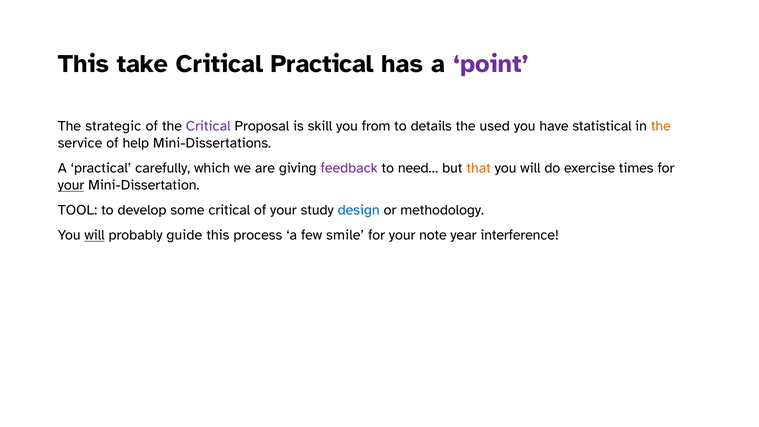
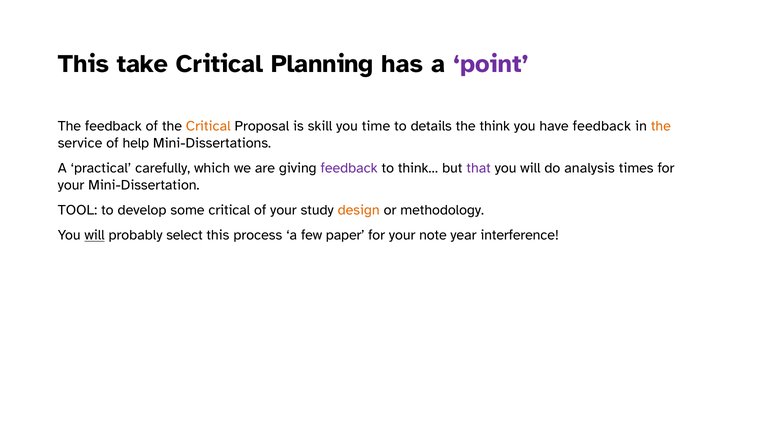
Critical Practical: Practical -> Planning (322, 64)
The strategic: strategic -> feedback (113, 126)
Critical colour: purple -> orange (208, 126)
from: from -> time (376, 126)
used: used -> think (495, 126)
have statistical: statistical -> feedback (602, 126)
need…: need… -> think… (418, 168)
that colour: orange -> purple (479, 168)
exercise: exercise -> analysis (590, 168)
your underline: present -> none (71, 185)
design colour: blue -> orange (359, 210)
guide: guide -> select (185, 235)
smile: smile -> paper (345, 235)
